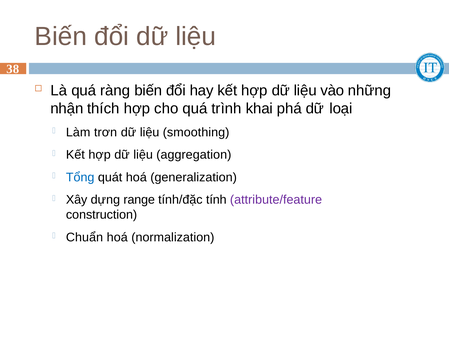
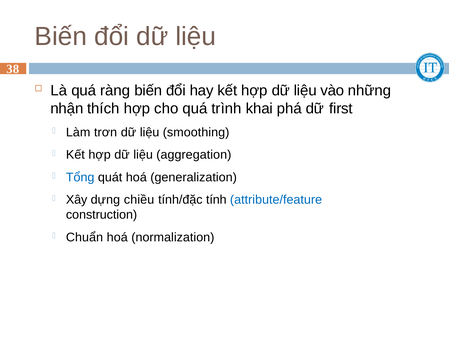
loại: loại -> first (341, 108)
range: range -> chiều (139, 200)
attribute/feature colour: purple -> blue (276, 200)
